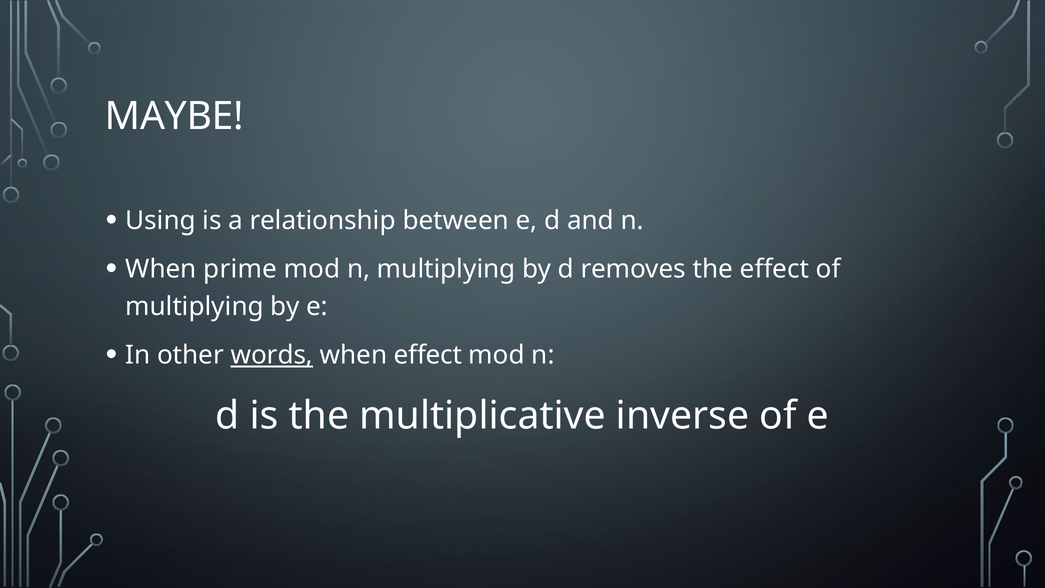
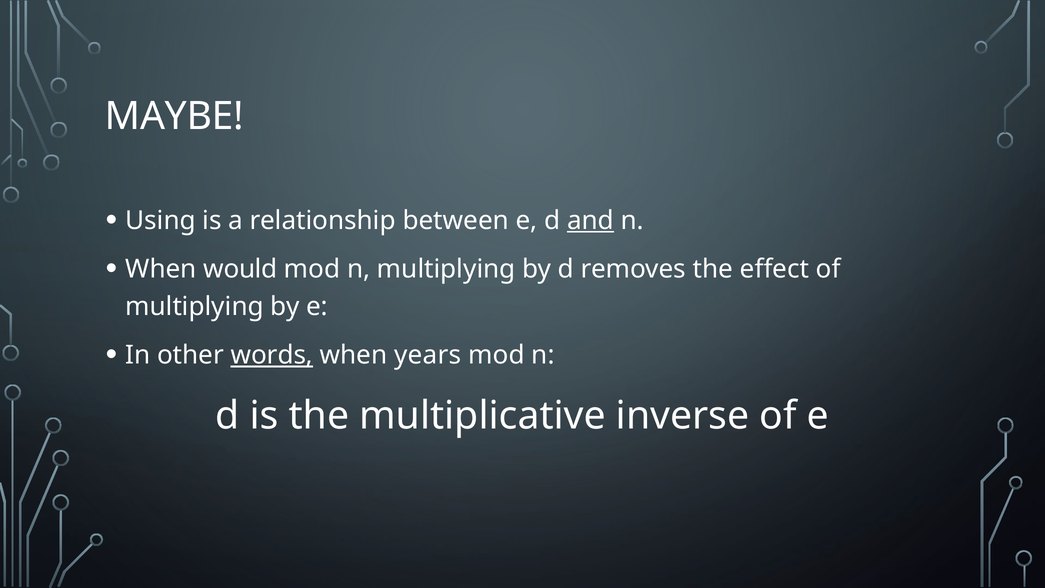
and underline: none -> present (590, 221)
prime: prime -> would (240, 269)
when effect: effect -> years (428, 355)
